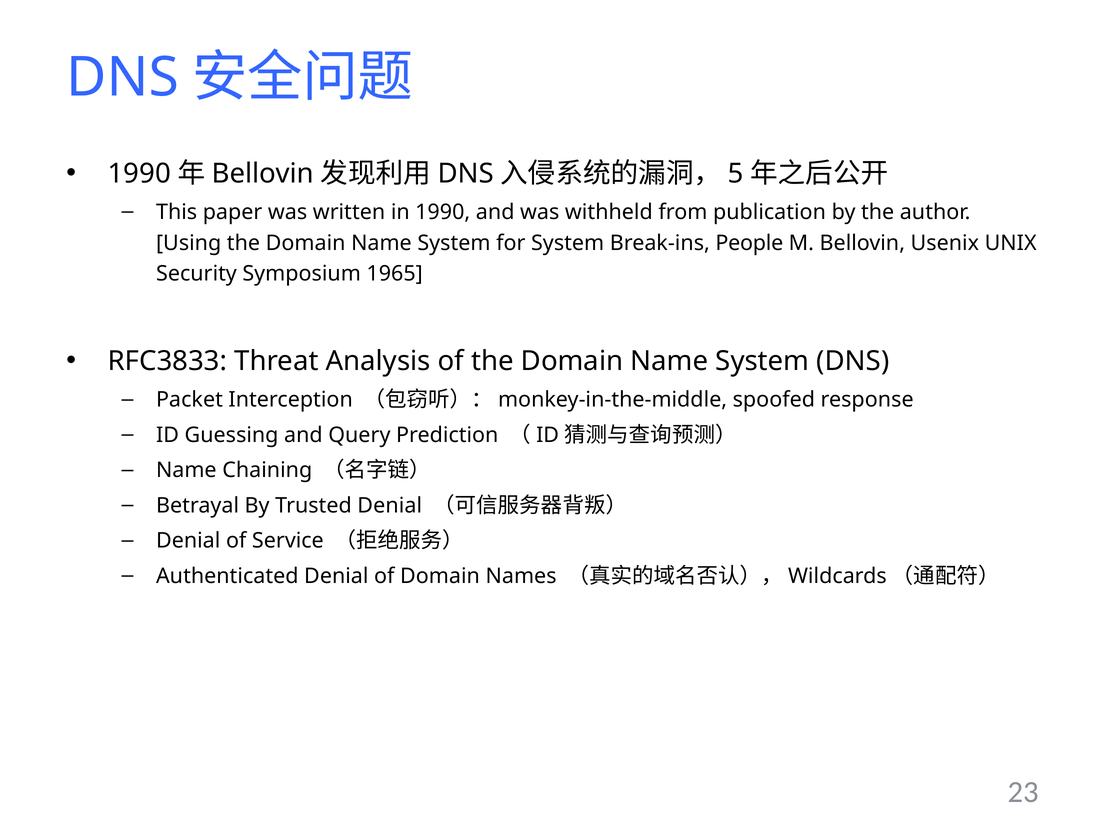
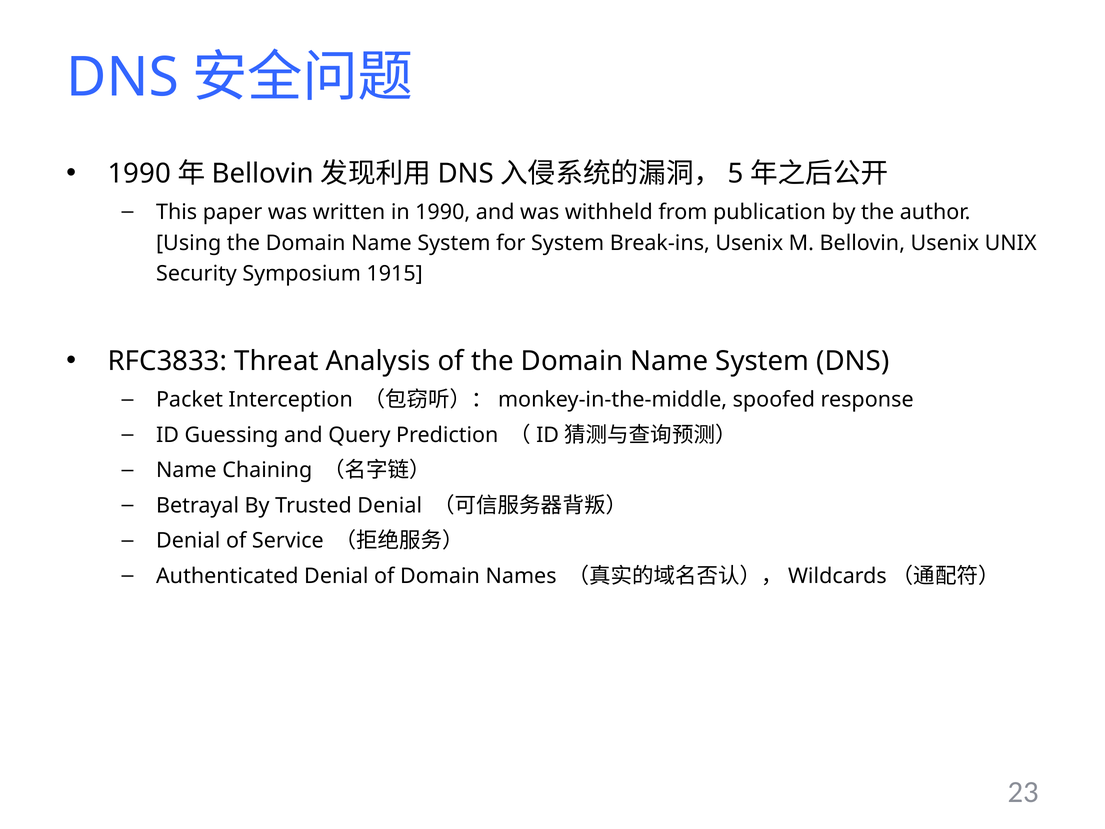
Break-ins People: People -> Usenix (749, 243)
1965: 1965 -> 1915 (395, 274)
